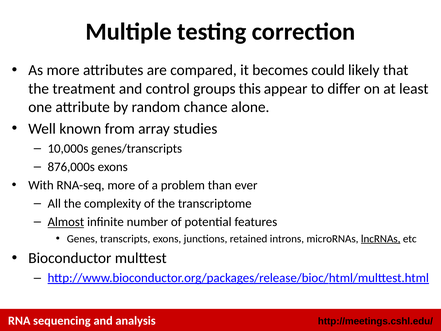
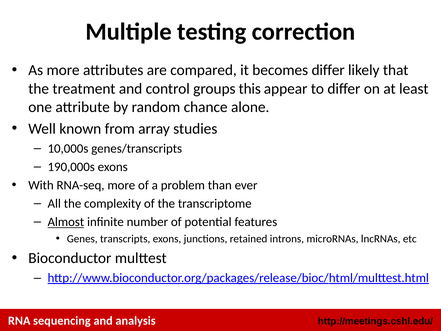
becomes could: could -> differ (328, 70)
876,000s: 876,000s -> 190,000s (71, 167)
lncRNAs underline: present -> none (381, 239)
